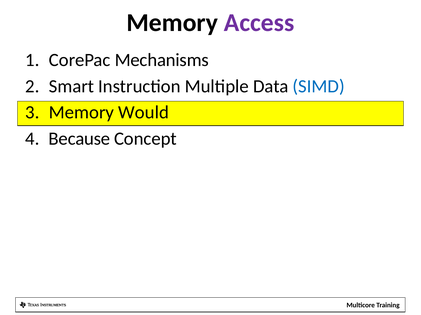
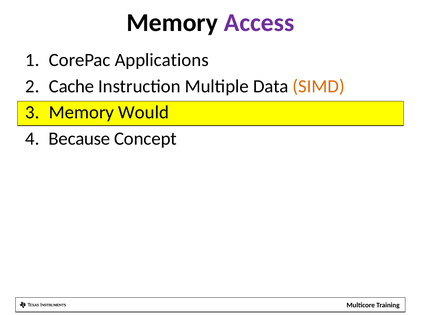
Mechanisms: Mechanisms -> Applications (162, 60)
Smart: Smart -> Cache (72, 86)
SIMD colour: blue -> orange (319, 86)
